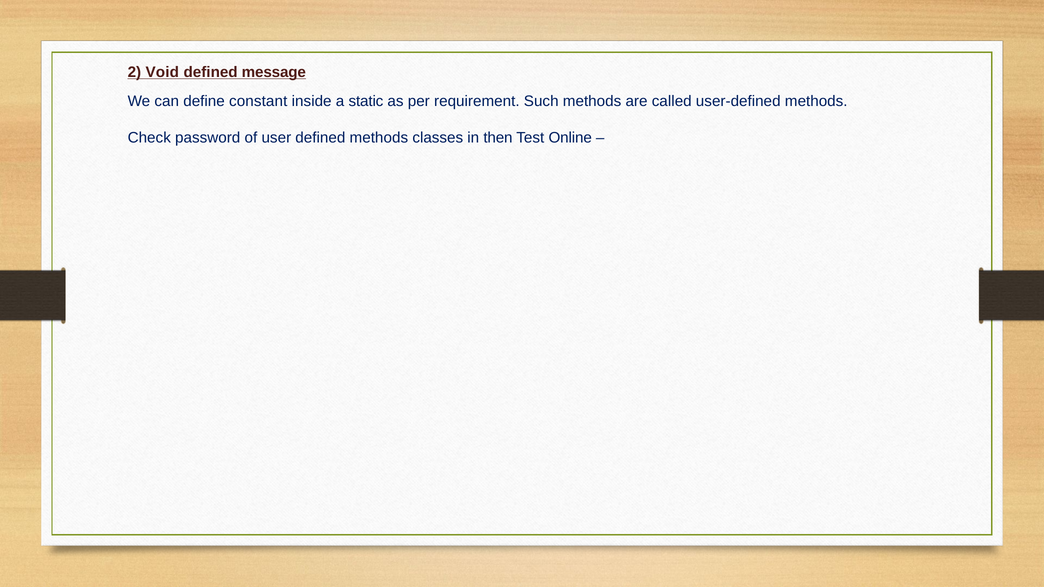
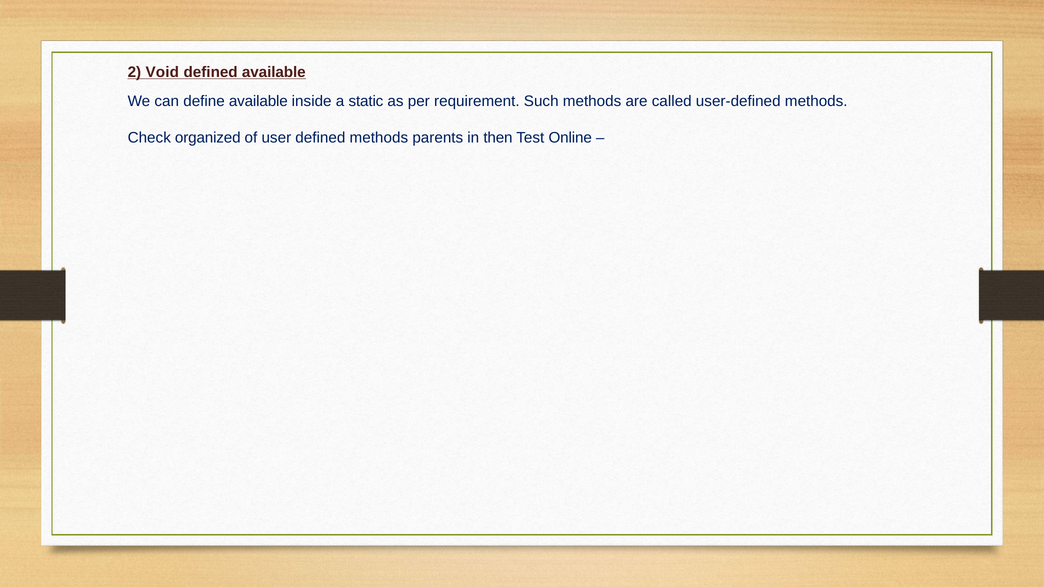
defined message: message -> available (274, 72)
define constant: constant -> available (258, 101)
password: password -> organized (208, 138)
classes: classes -> parents (438, 138)
